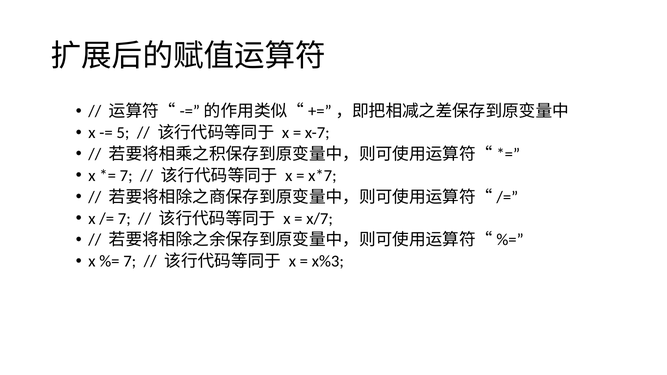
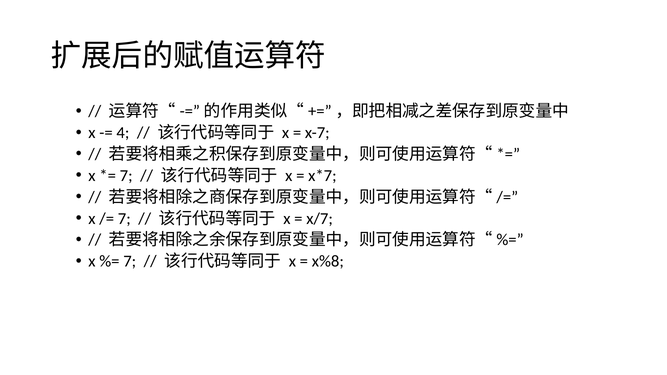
5: 5 -> 4 (123, 133)
x%3: x%3 -> x%8 (328, 262)
